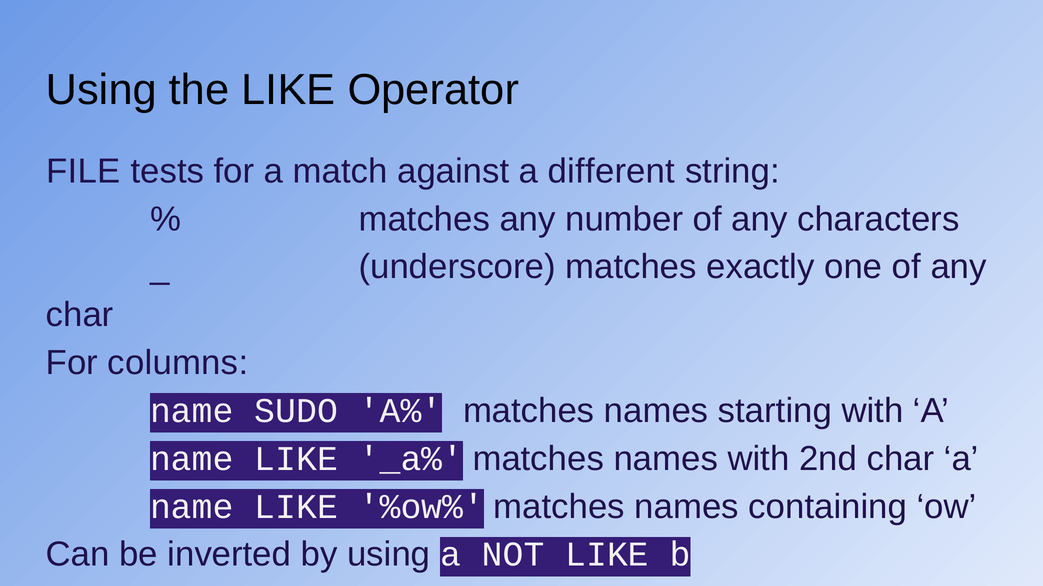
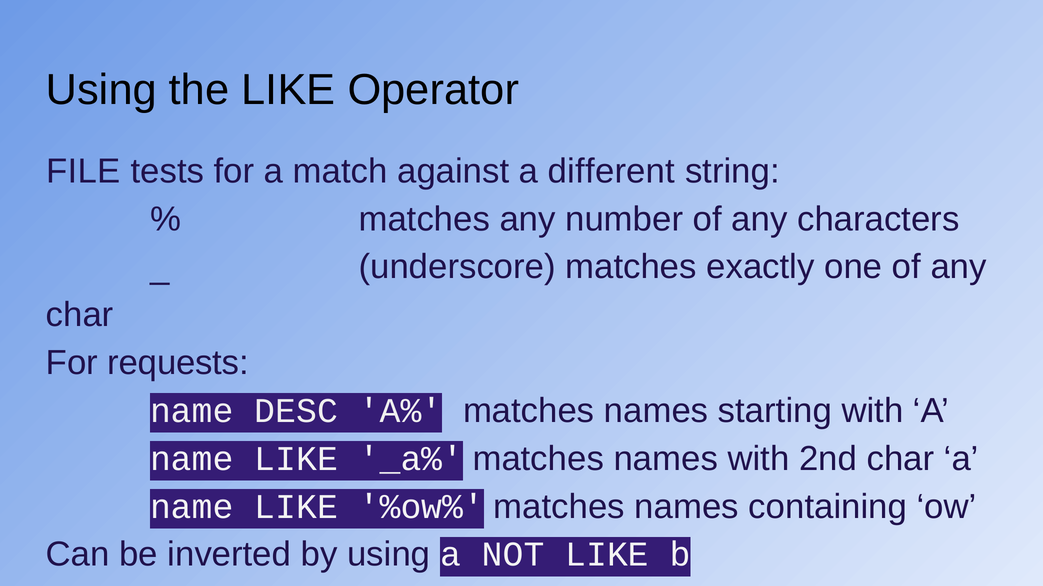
columns: columns -> requests (178, 363)
SUDO: SUDO -> DESC (296, 411)
